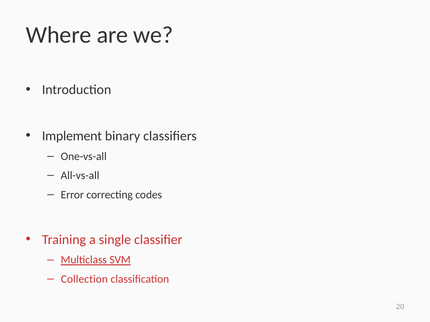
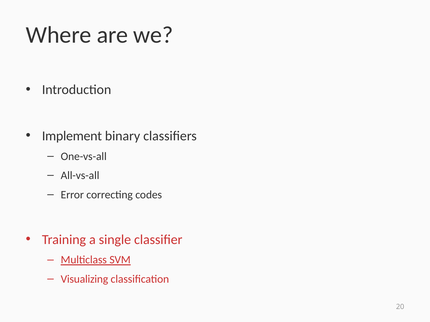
Collection: Collection -> Visualizing (84, 279)
